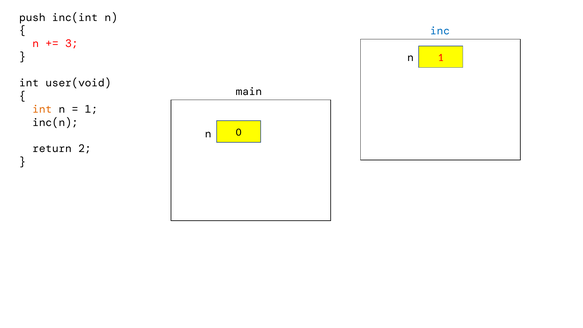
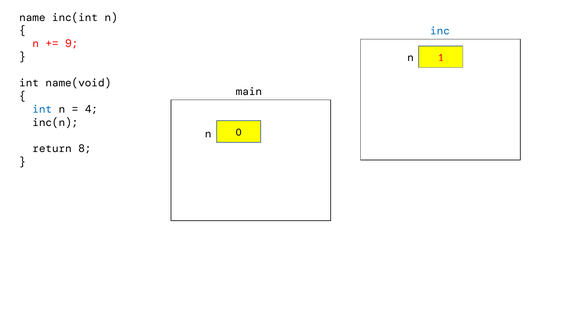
push: push -> name (32, 17)
3: 3 -> 9 (72, 44)
user(void: user(void -> name(void (78, 83)
int colour: orange -> blue (42, 109)
1: 1 -> 4 (91, 109)
2: 2 -> 8 (85, 149)
